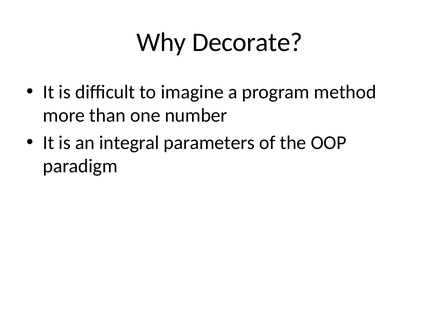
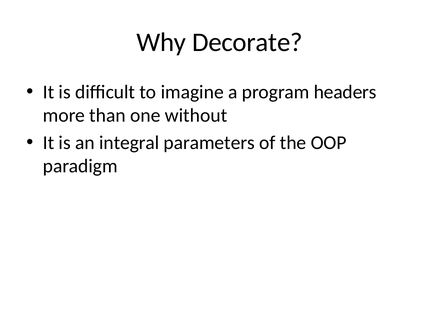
method: method -> headers (345, 92)
number: number -> without (196, 116)
